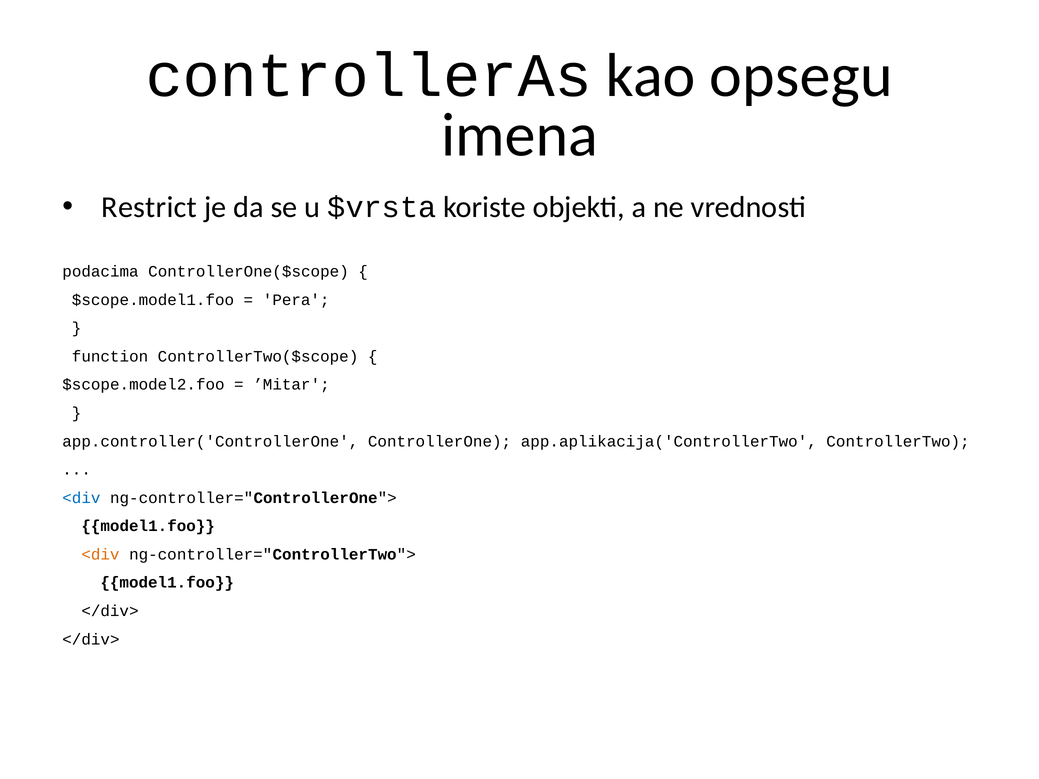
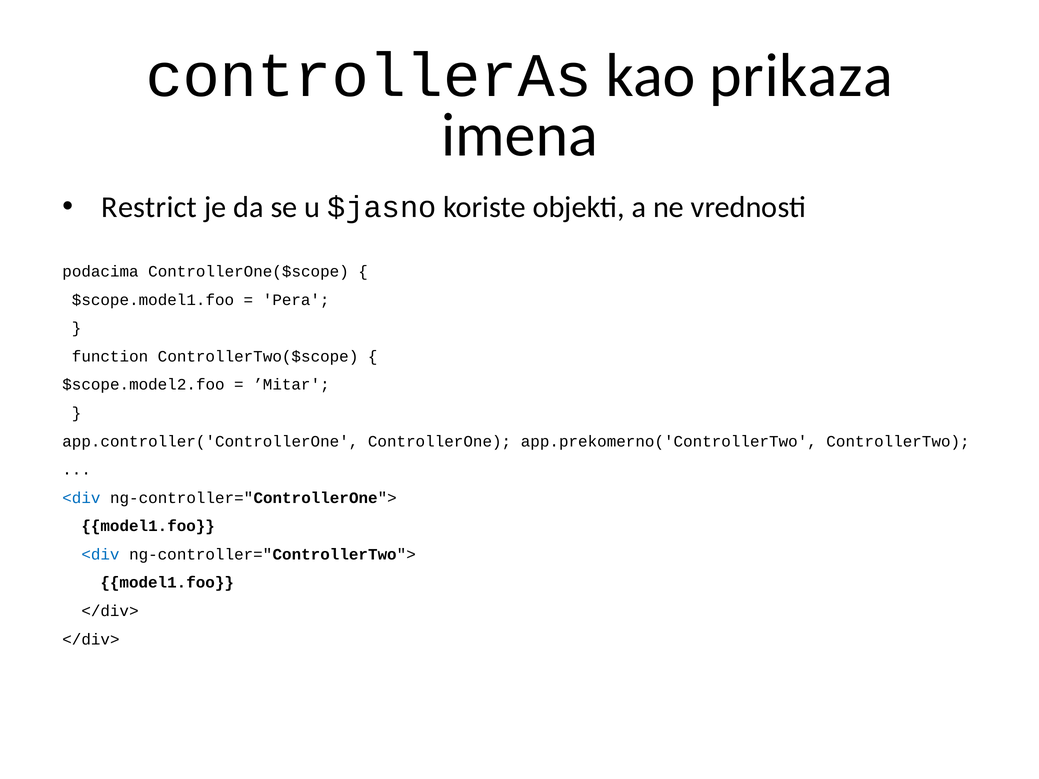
opsegu: opsegu -> prikaza (801, 76)
$vrsta: $vrsta -> $jasno (382, 207)
app.aplikacija('ControllerTwo: app.aplikacija('ControllerTwo -> app.prekomerno('ControllerTwo (669, 441)
<div colour: orange -> blue (100, 555)
